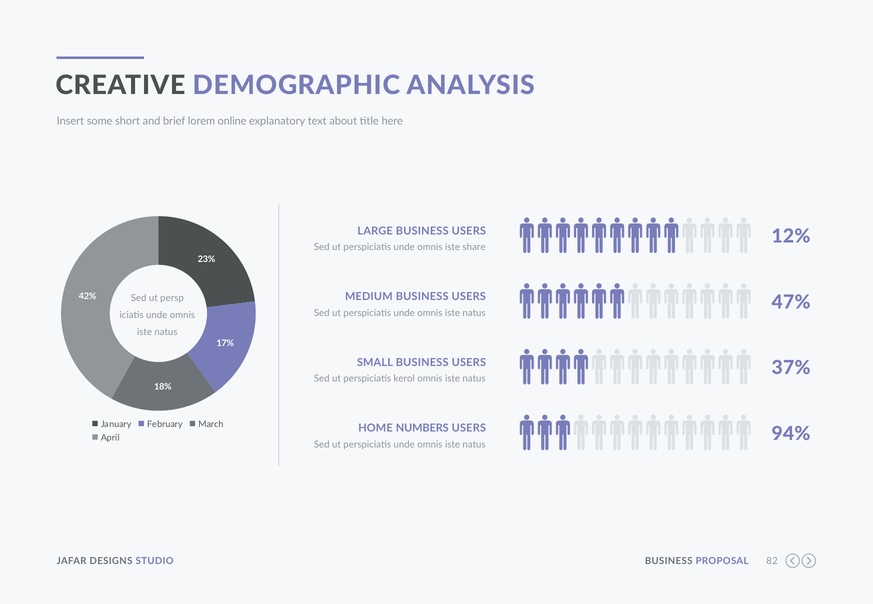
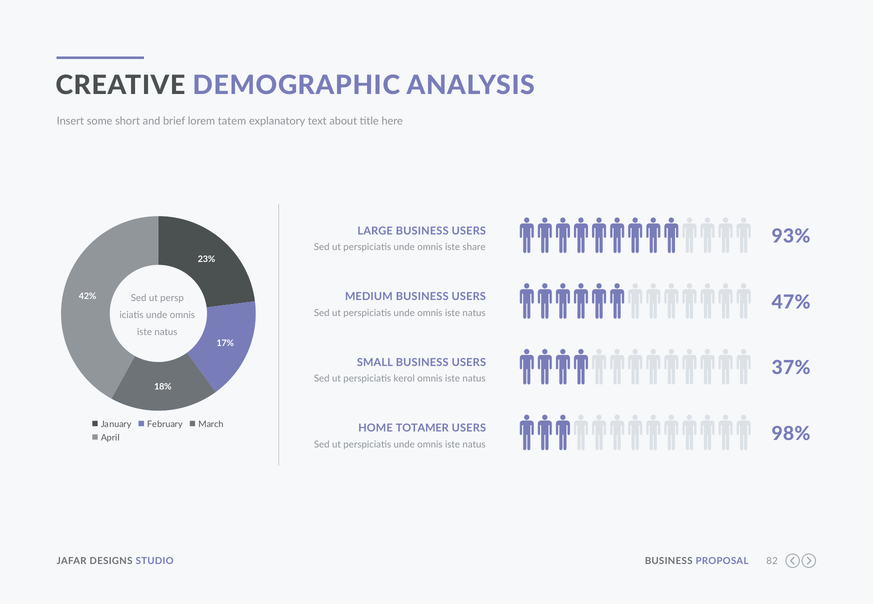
online: online -> tatem (232, 121)
12%: 12% -> 93% (791, 237)
NUMBERS: NUMBERS -> TOTAMER (422, 429)
94%: 94% -> 98% (791, 434)
